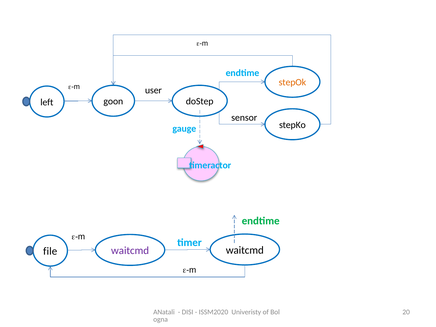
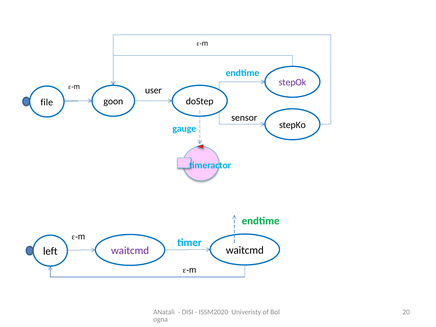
stepOk colour: orange -> purple (292, 82)
left: left -> file (47, 102)
file: file -> left (50, 251)
